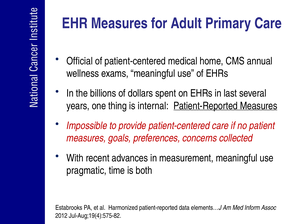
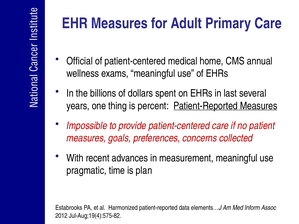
internal: internal -> percent (153, 106)
both: both -> plan (144, 171)
